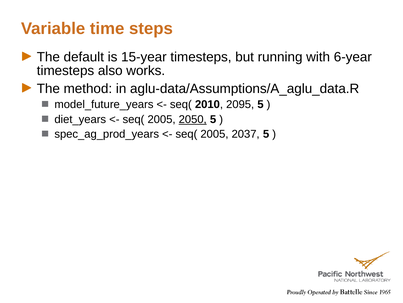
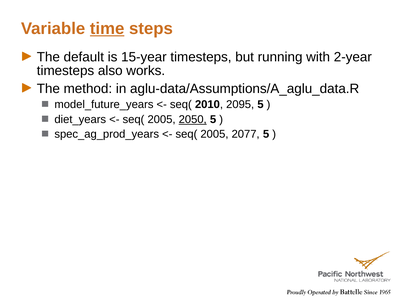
time underline: none -> present (107, 28)
6-year: 6-year -> 2-year (353, 57)
2037: 2037 -> 2077 (246, 134)
